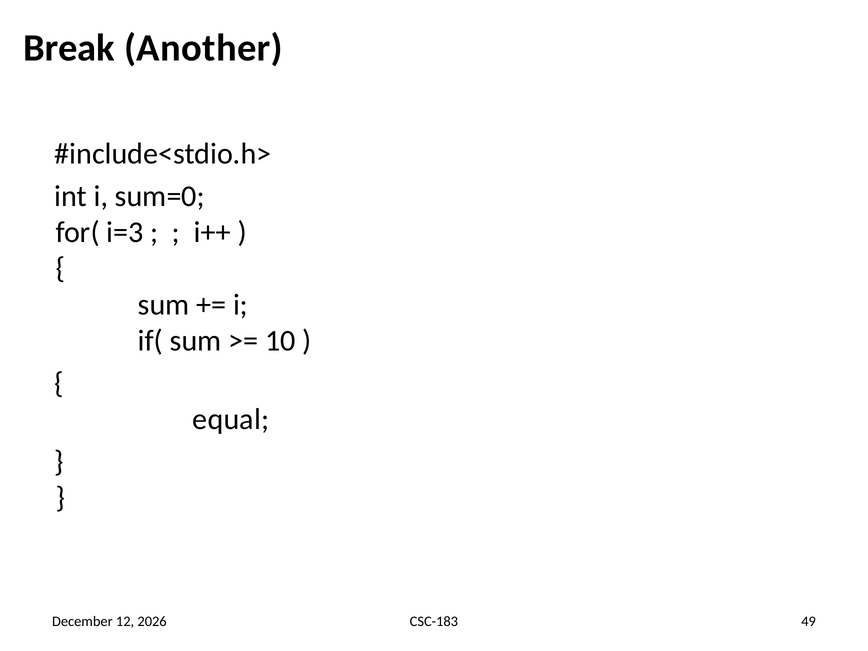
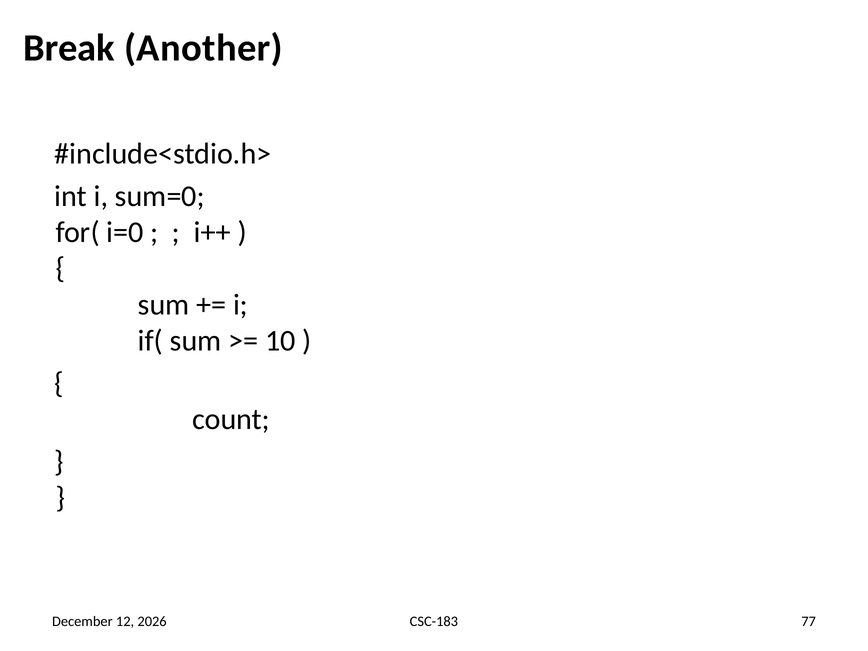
i=3: i=3 -> i=0 (125, 232)
equal: equal -> count (231, 419)
49: 49 -> 77 (809, 622)
